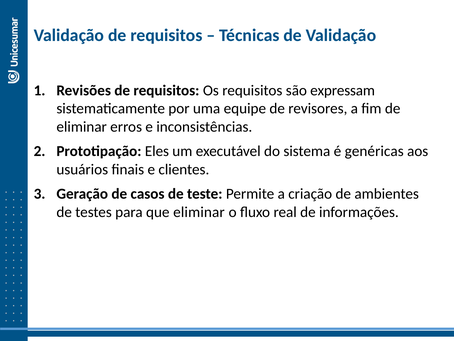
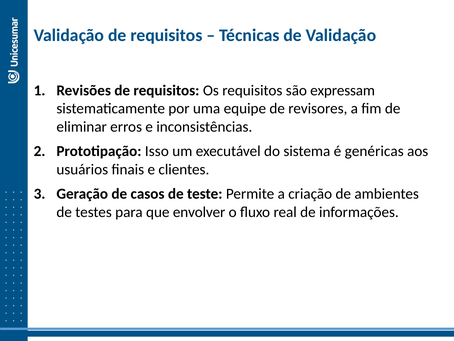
Eles: Eles -> Isso (157, 151)
que eliminar: eliminar -> envolver (199, 212)
